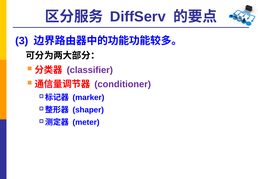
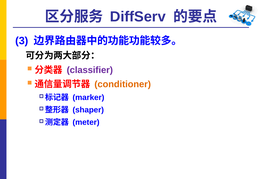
conditioner colour: purple -> orange (123, 84)
